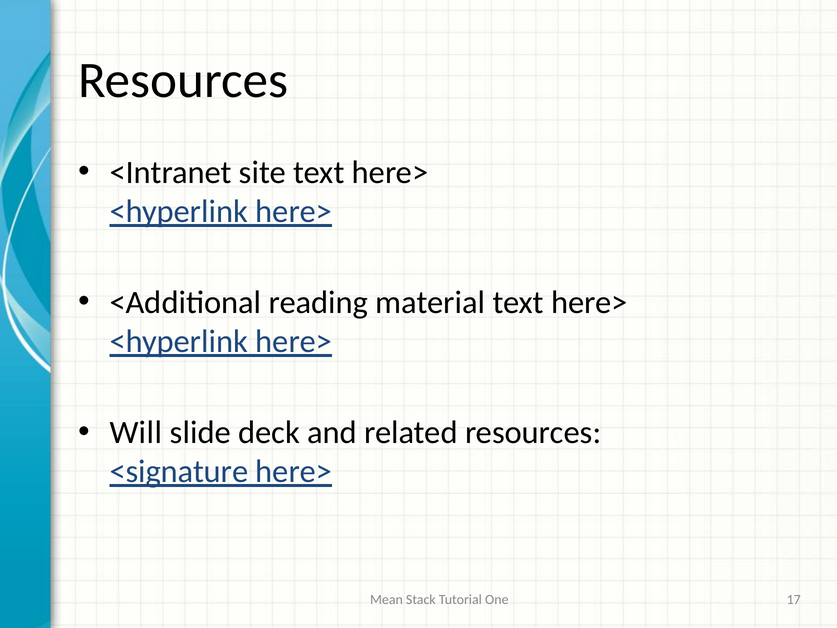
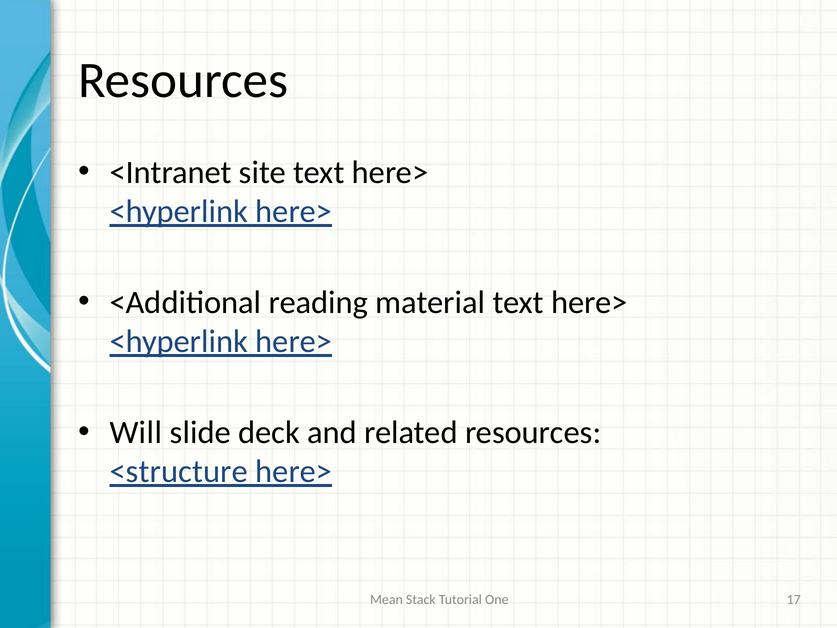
<signature: <signature -> <structure (179, 471)
